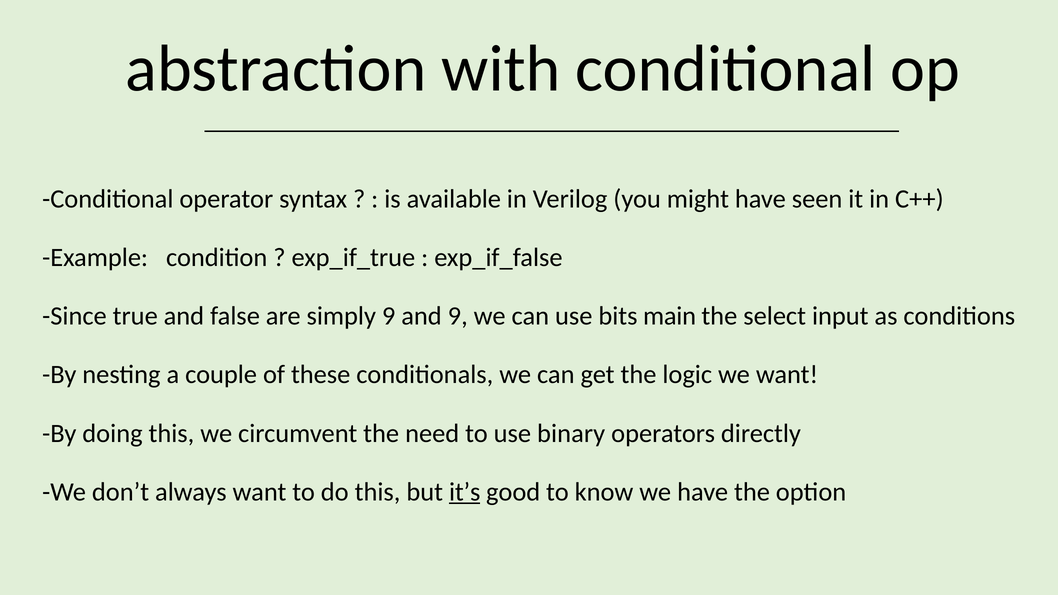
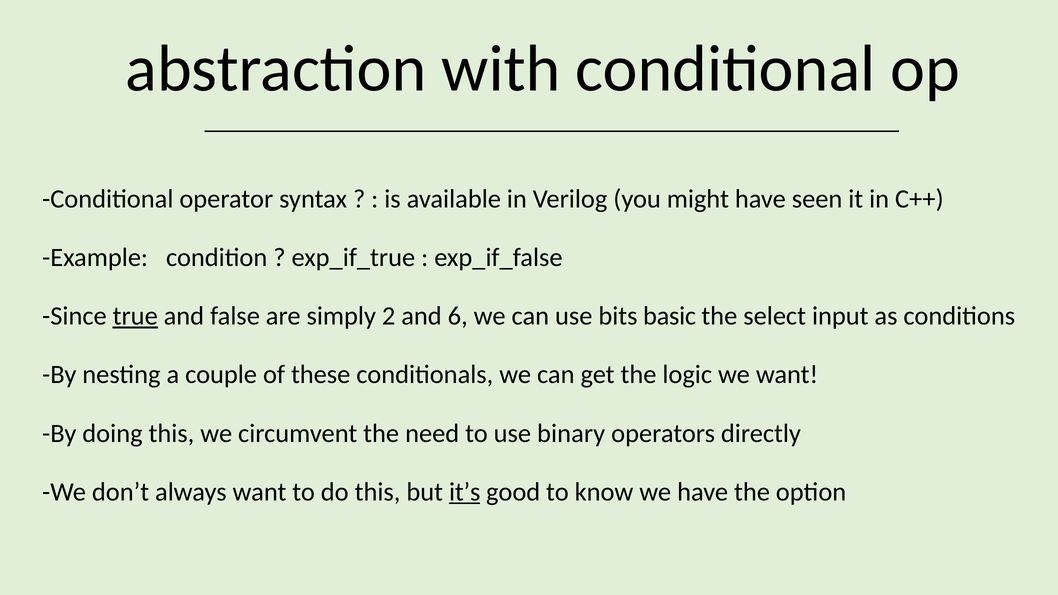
true underline: none -> present (135, 316)
simply 9: 9 -> 2 (389, 316)
and 9: 9 -> 6 (458, 316)
main: main -> basic (670, 316)
